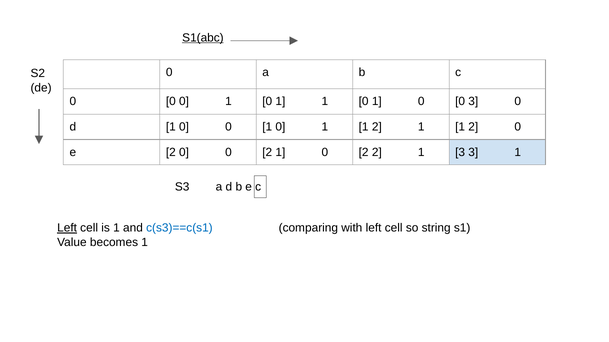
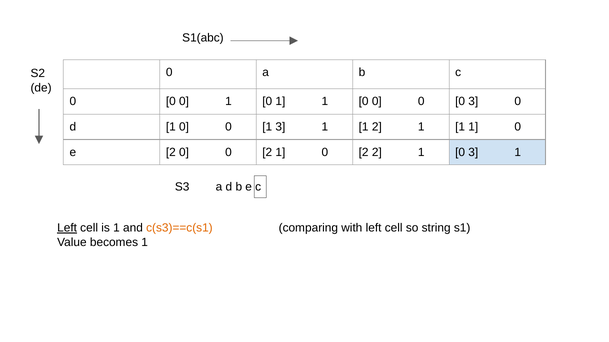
S1(abc underline: present -> none (203, 38)
1 1 0 1: 1 -> 0 (377, 102)
0: 0 -> 3 (280, 127)
2 1 1 2: 2 -> 1 (473, 127)
2 2 1 3: 3 -> 0 (460, 153)
c(s3)==c(s1 colour: blue -> orange (179, 228)
